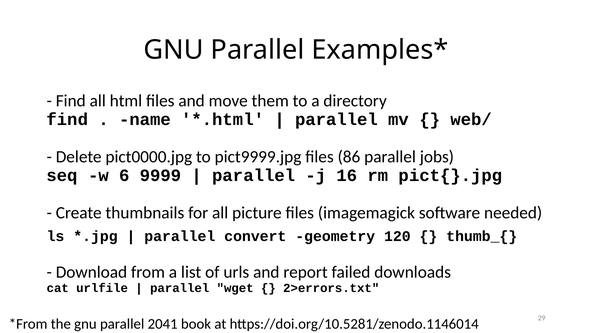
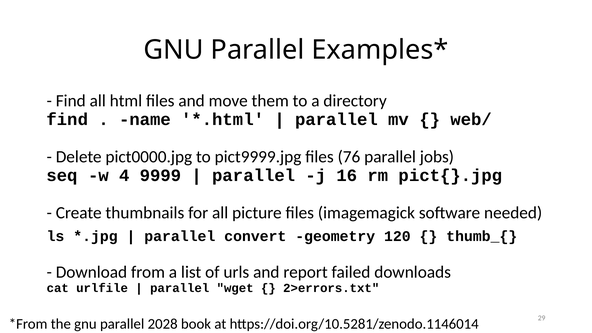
86: 86 -> 76 (349, 157)
6: 6 -> 4 (124, 175)
2041: 2041 -> 2028 (163, 324)
